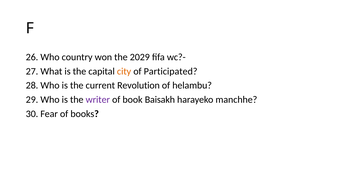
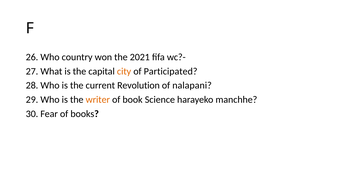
2029: 2029 -> 2021 (140, 57)
helambu: helambu -> nalapani (192, 85)
writer colour: purple -> orange (98, 100)
Baisakh: Baisakh -> Science (160, 100)
